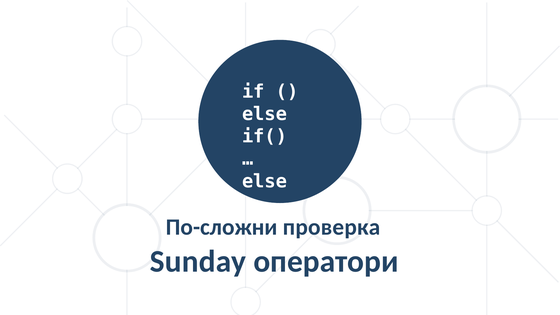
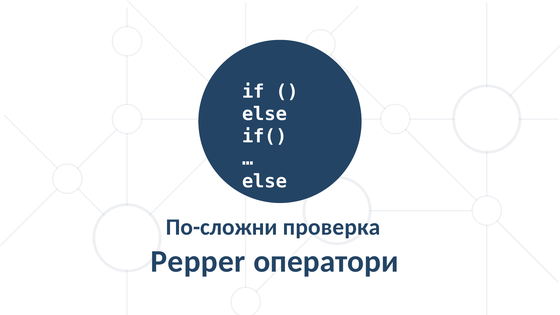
Sunday: Sunday -> Pepper (198, 262)
